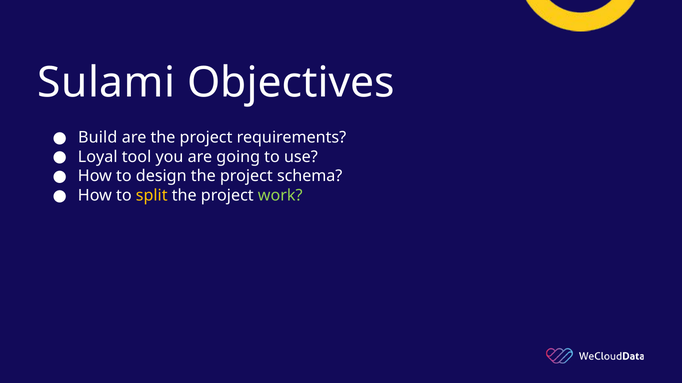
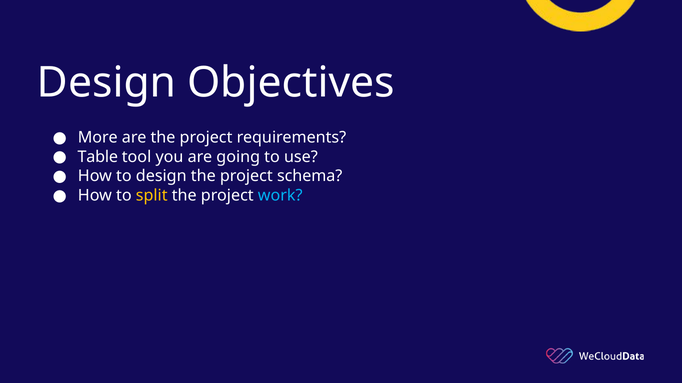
Sulami: Sulami -> Design (107, 83)
Build: Build -> More (98, 138)
Loyal: Loyal -> Table (98, 157)
work colour: light green -> light blue (280, 196)
